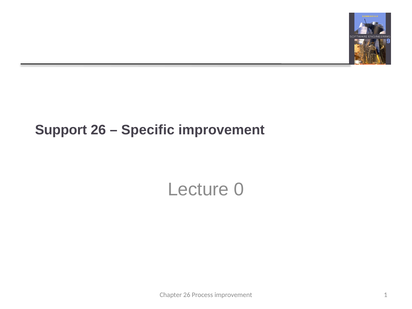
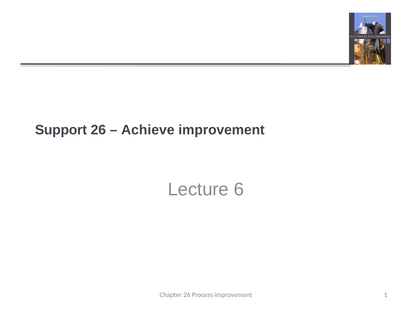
Specific: Specific -> Achieve (148, 130)
0: 0 -> 6 (239, 189)
